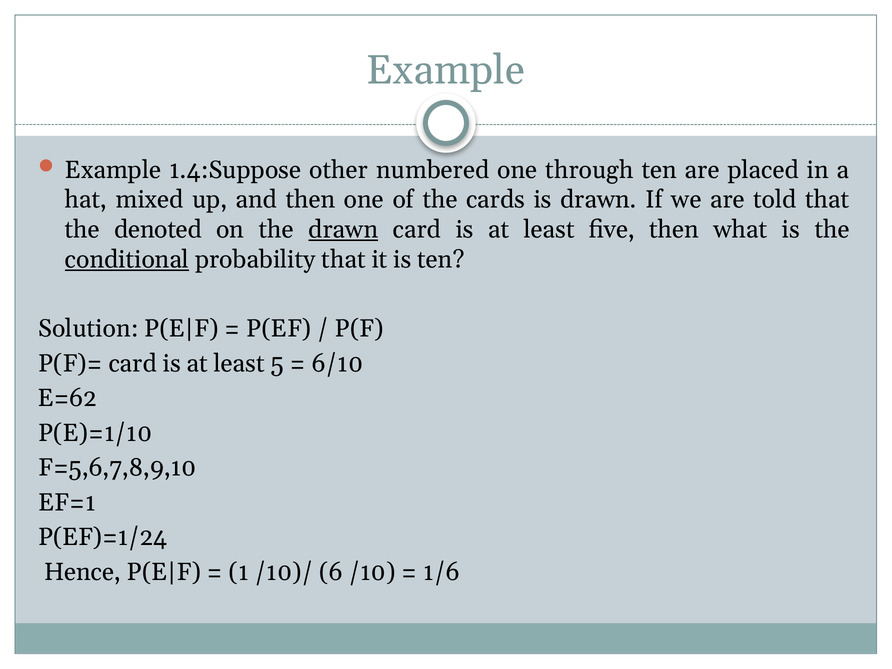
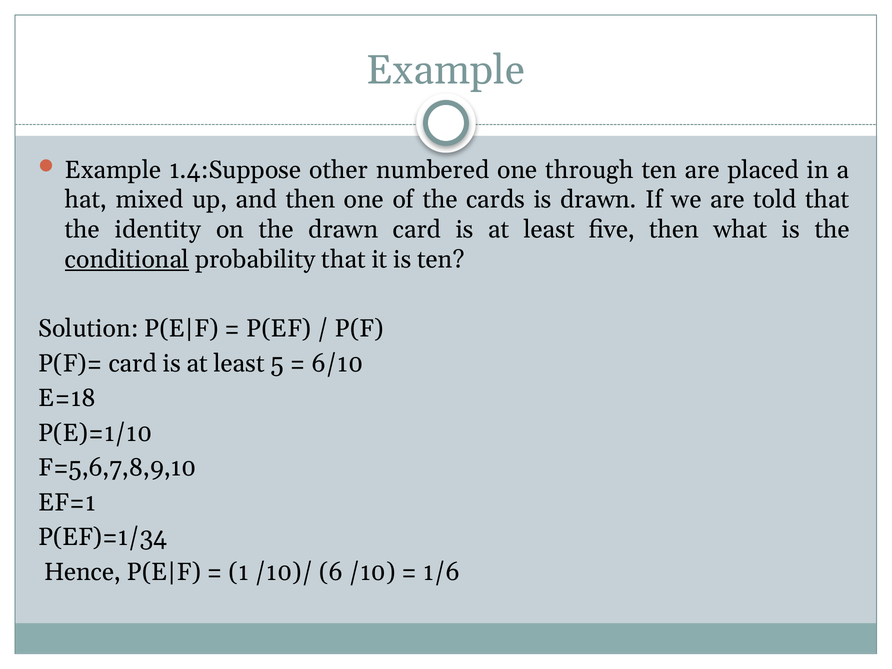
denoted: denoted -> identity (158, 230)
drawn underline: present -> none (343, 230)
E=62: E=62 -> E=18 (67, 398)
P(EF)=1/24: P(EF)=1/24 -> P(EF)=1/34 (103, 537)
